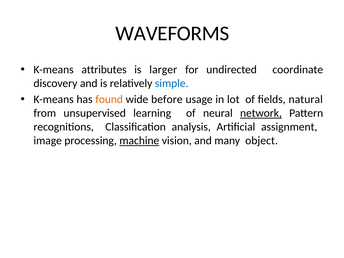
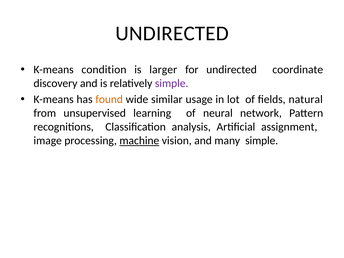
WAVEFORMS: WAVEFORMS -> UNDIRECTED (172, 34)
attributes: attributes -> condition (104, 70)
simple colour: blue -> purple (172, 83)
before: before -> similar (167, 99)
network underline: present -> none (261, 113)
many object: object -> simple (262, 141)
